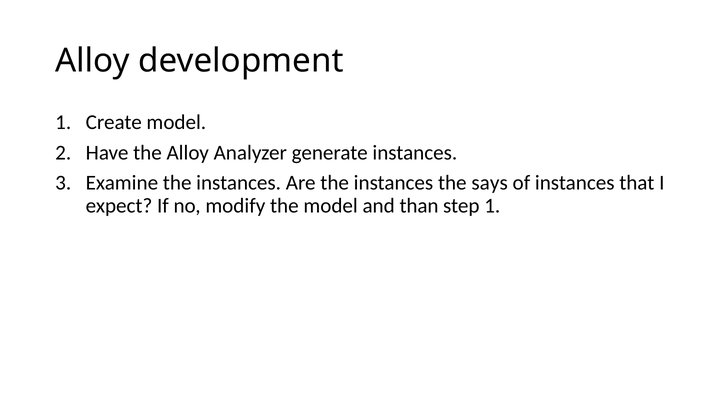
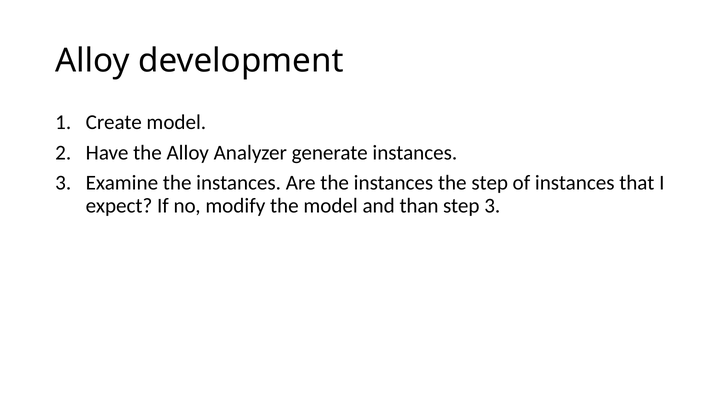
the says: says -> step (490, 183)
step 1: 1 -> 3 (492, 206)
